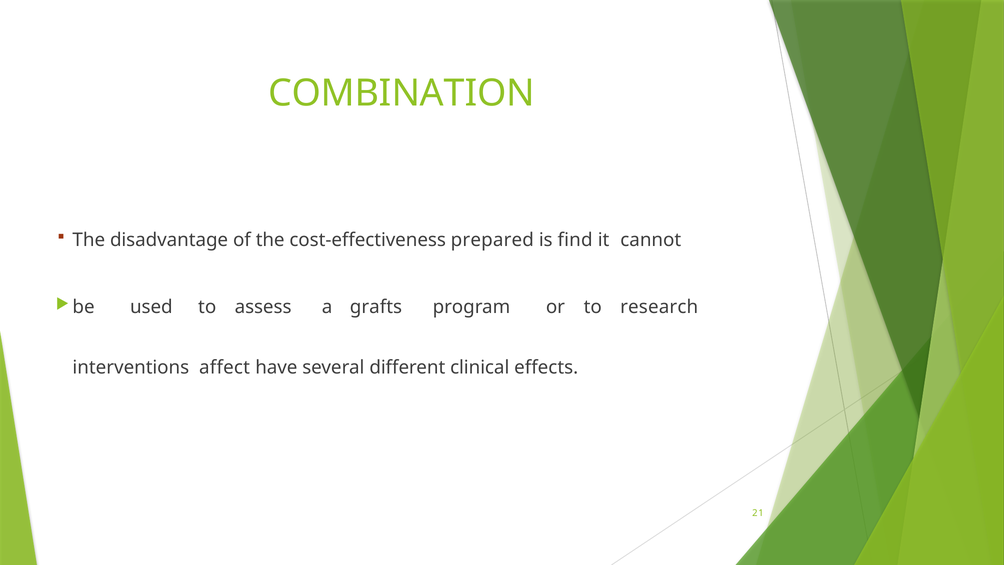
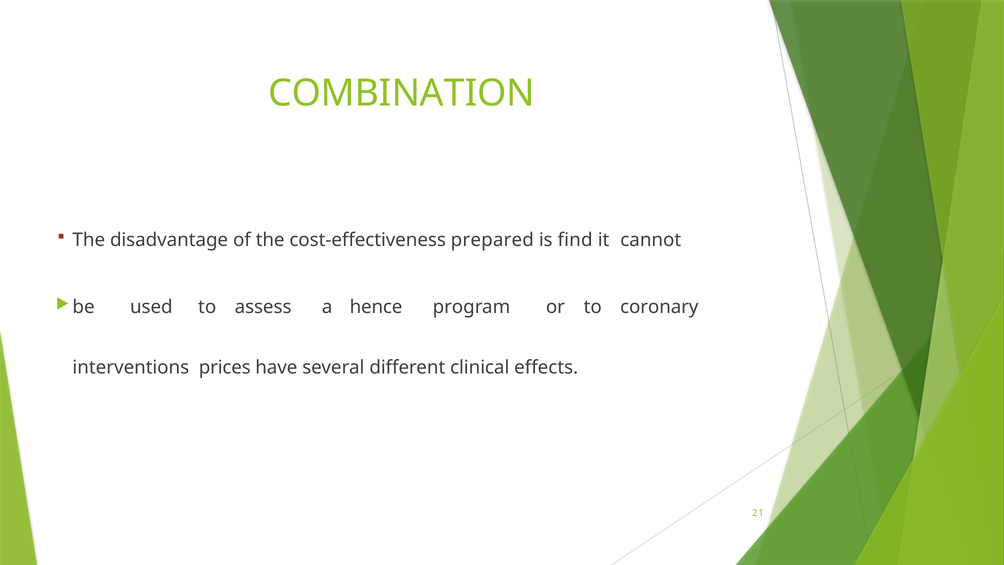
grafts: grafts -> hence (376, 307)
research: research -> coronary (659, 307)
affect: affect -> prices (225, 367)
